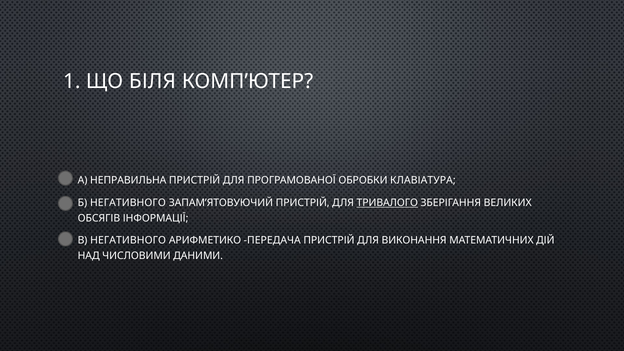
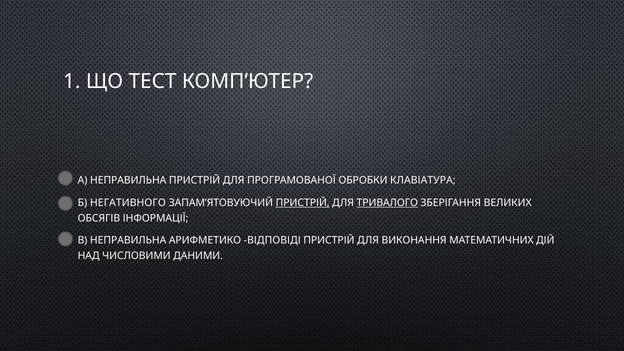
БІЛЯ: БІЛЯ -> ТЕСТ (153, 81)
ПРИСТРІЙ underline: none -> present (303, 203)
В НЕГАТИВНОГО: НЕГАТИВНОГО -> НЕПРАВИЛЬНА (128, 240)
ПЕРЕДАЧА: ПЕРЕДАЧА -> ВІДПОВІДІ (272, 240)
